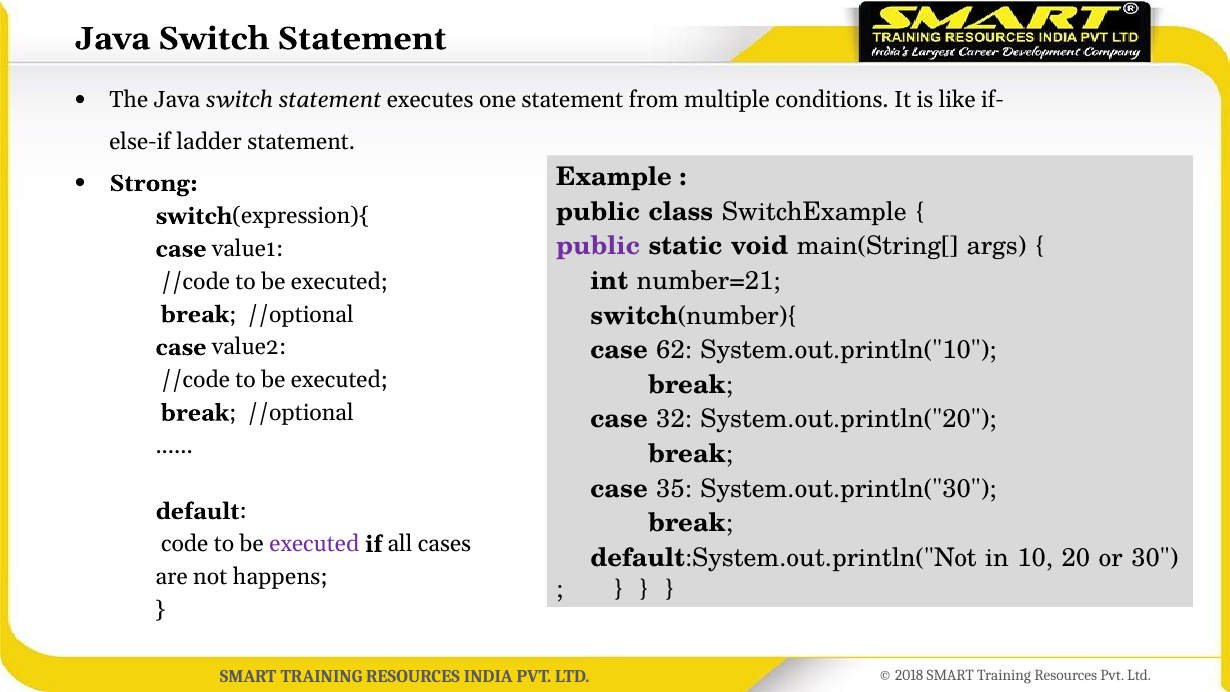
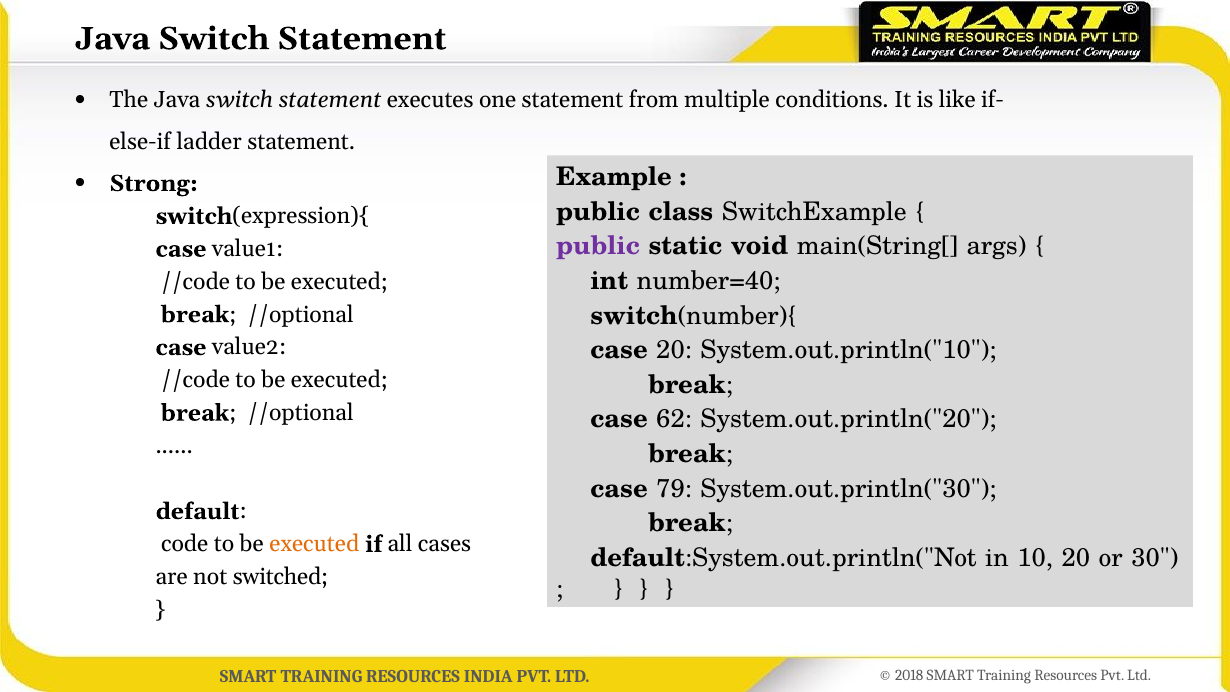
number=21: number=21 -> number=40 (709, 281)
case 62: 62 -> 20 (674, 350)
32: 32 -> 62 (674, 419)
35: 35 -> 79 (674, 489)
executed colour: purple -> orange (314, 544)
happens: happens -> switched (281, 577)
